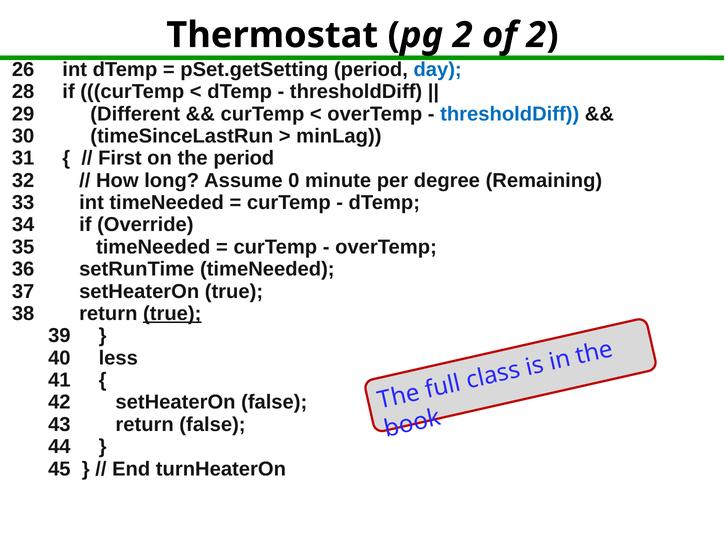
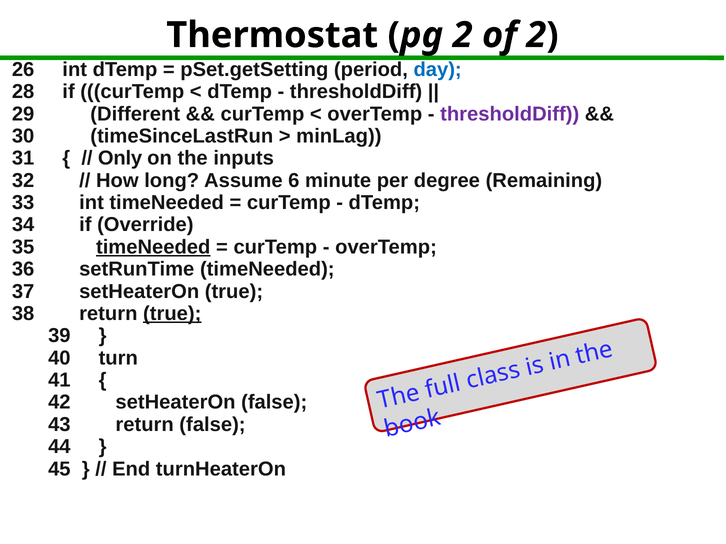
thresholdDiff colour: blue -> purple (510, 114)
First: First -> Only (120, 158)
the period: period -> inputs (244, 158)
0: 0 -> 6 (294, 181)
timeNeeded underline: none -> present (153, 247)
less: less -> turn (118, 358)
